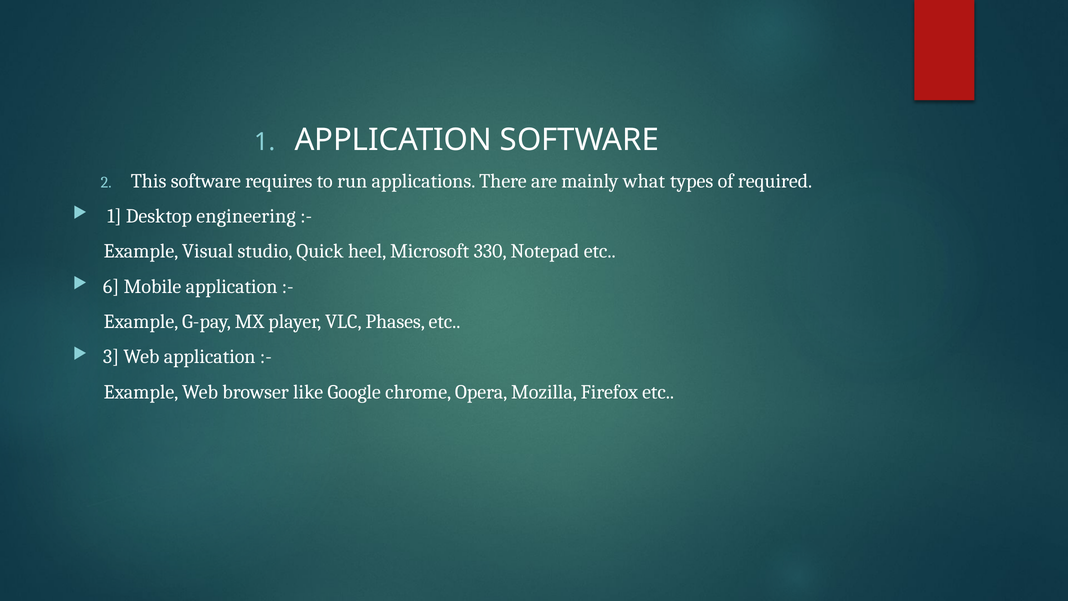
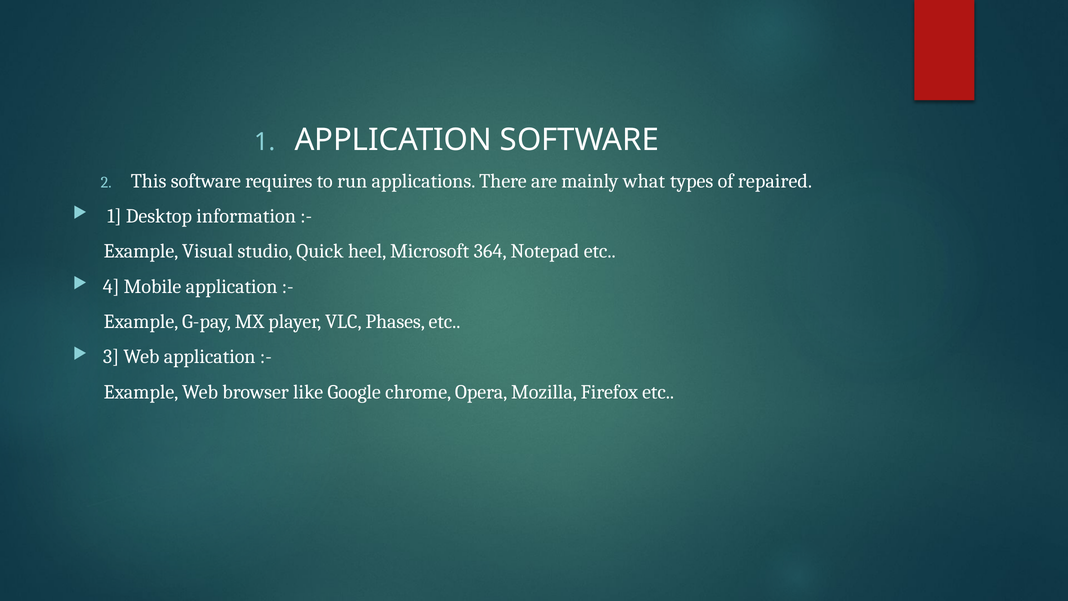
required: required -> repaired (775, 181)
engineering: engineering -> information (246, 216)
330: 330 -> 364 (490, 251)
6: 6 -> 4 (111, 286)
